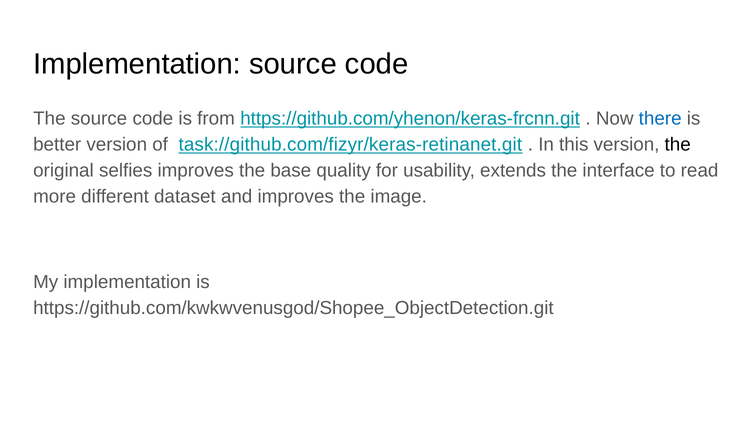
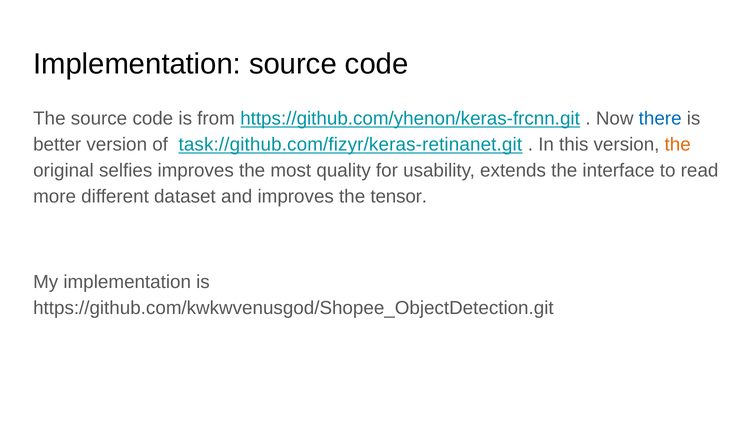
the colour: black -> orange (678, 144)
base: base -> most (291, 170)
image: image -> tensor (399, 196)
